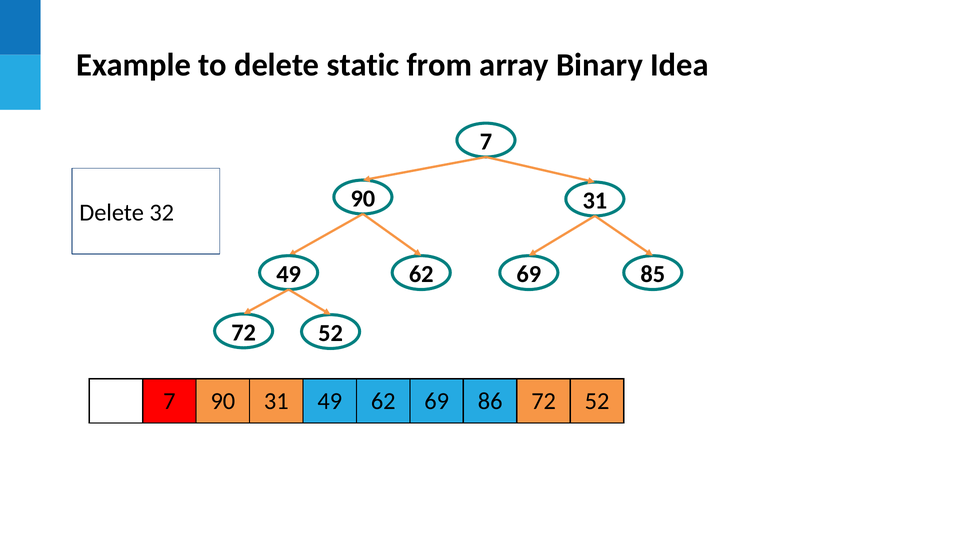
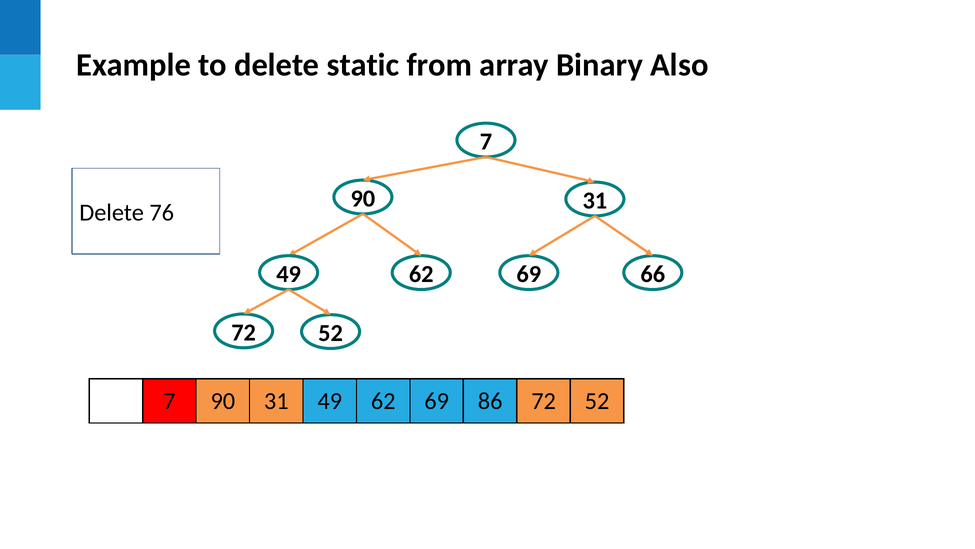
Idea: Idea -> Also (679, 65)
32: 32 -> 76 (162, 213)
85: 85 -> 66 (653, 274)
